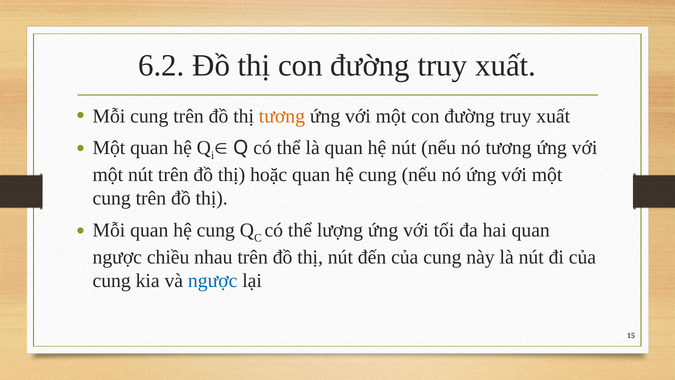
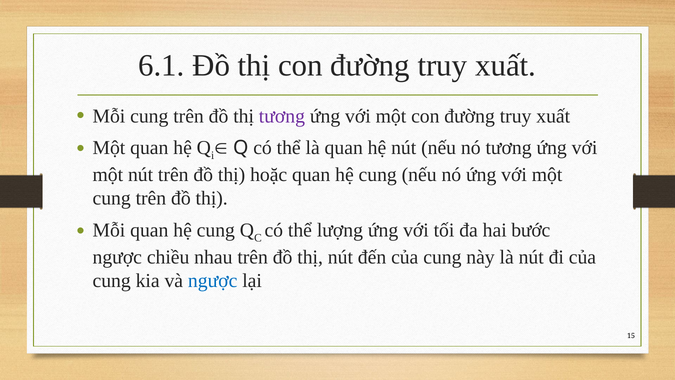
6.2: 6.2 -> 6.1 (161, 66)
tương colour: orange -> purple (282, 116)
hai quan: quan -> bước (531, 230)
